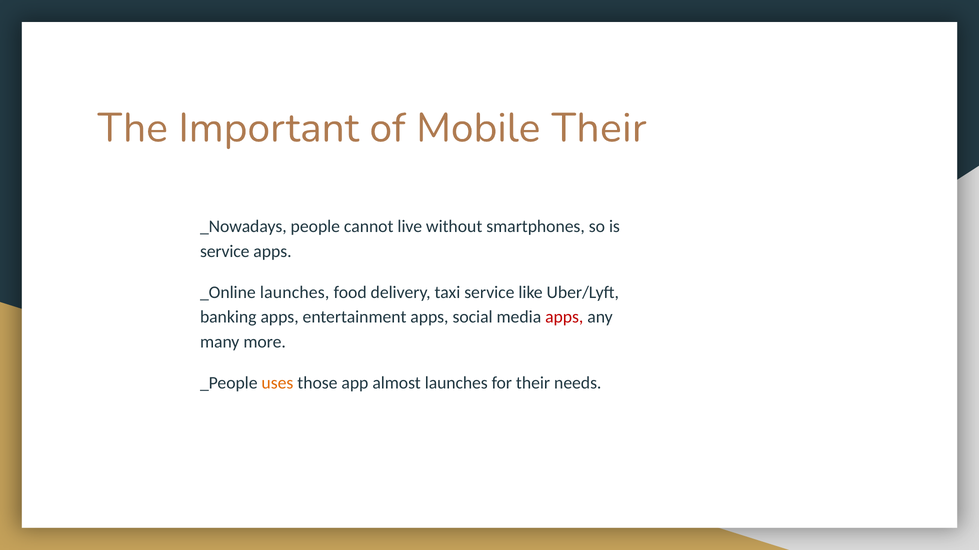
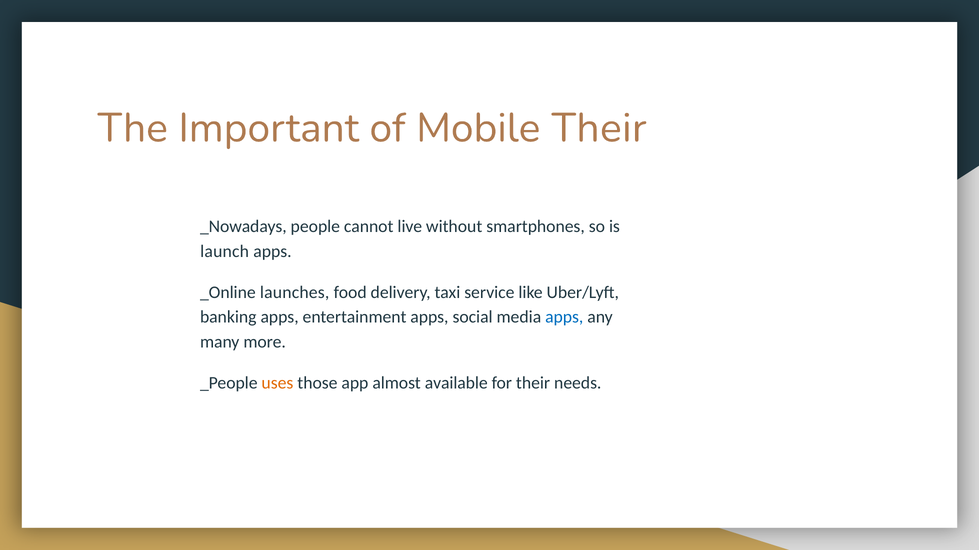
service: service -> launch (225, 252)
apps colour: red -> blue (564, 317)
almost launches: launches -> available (456, 383)
